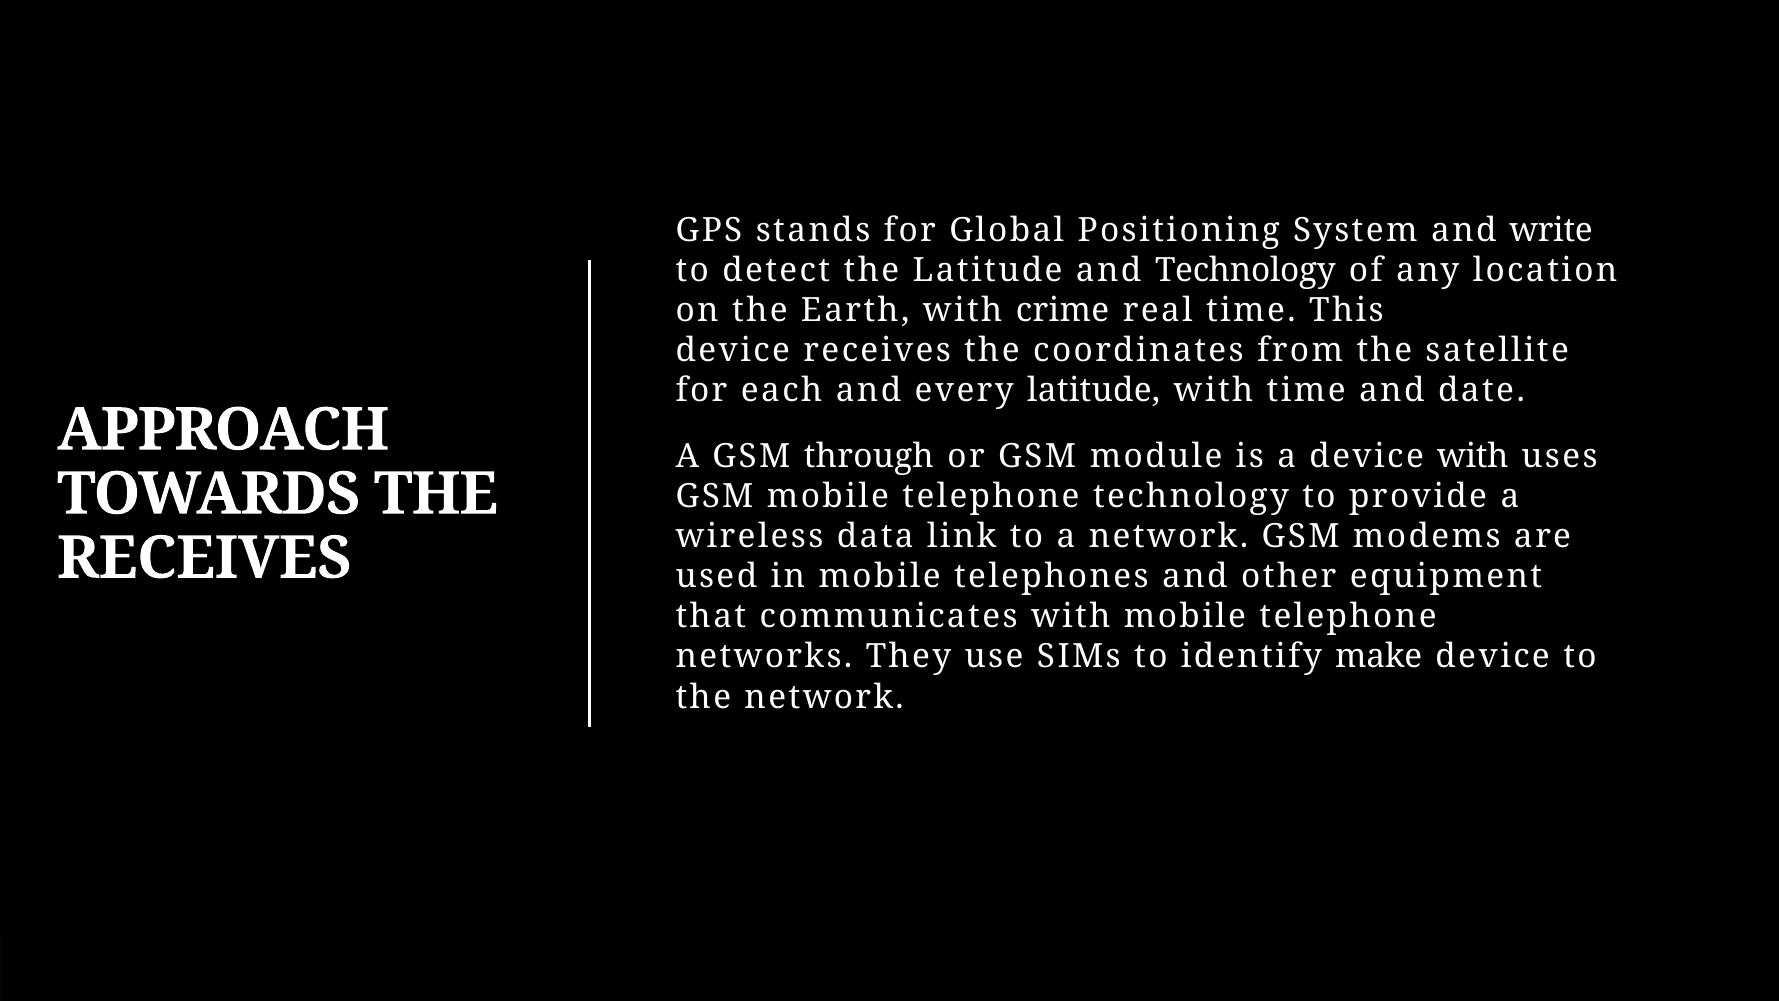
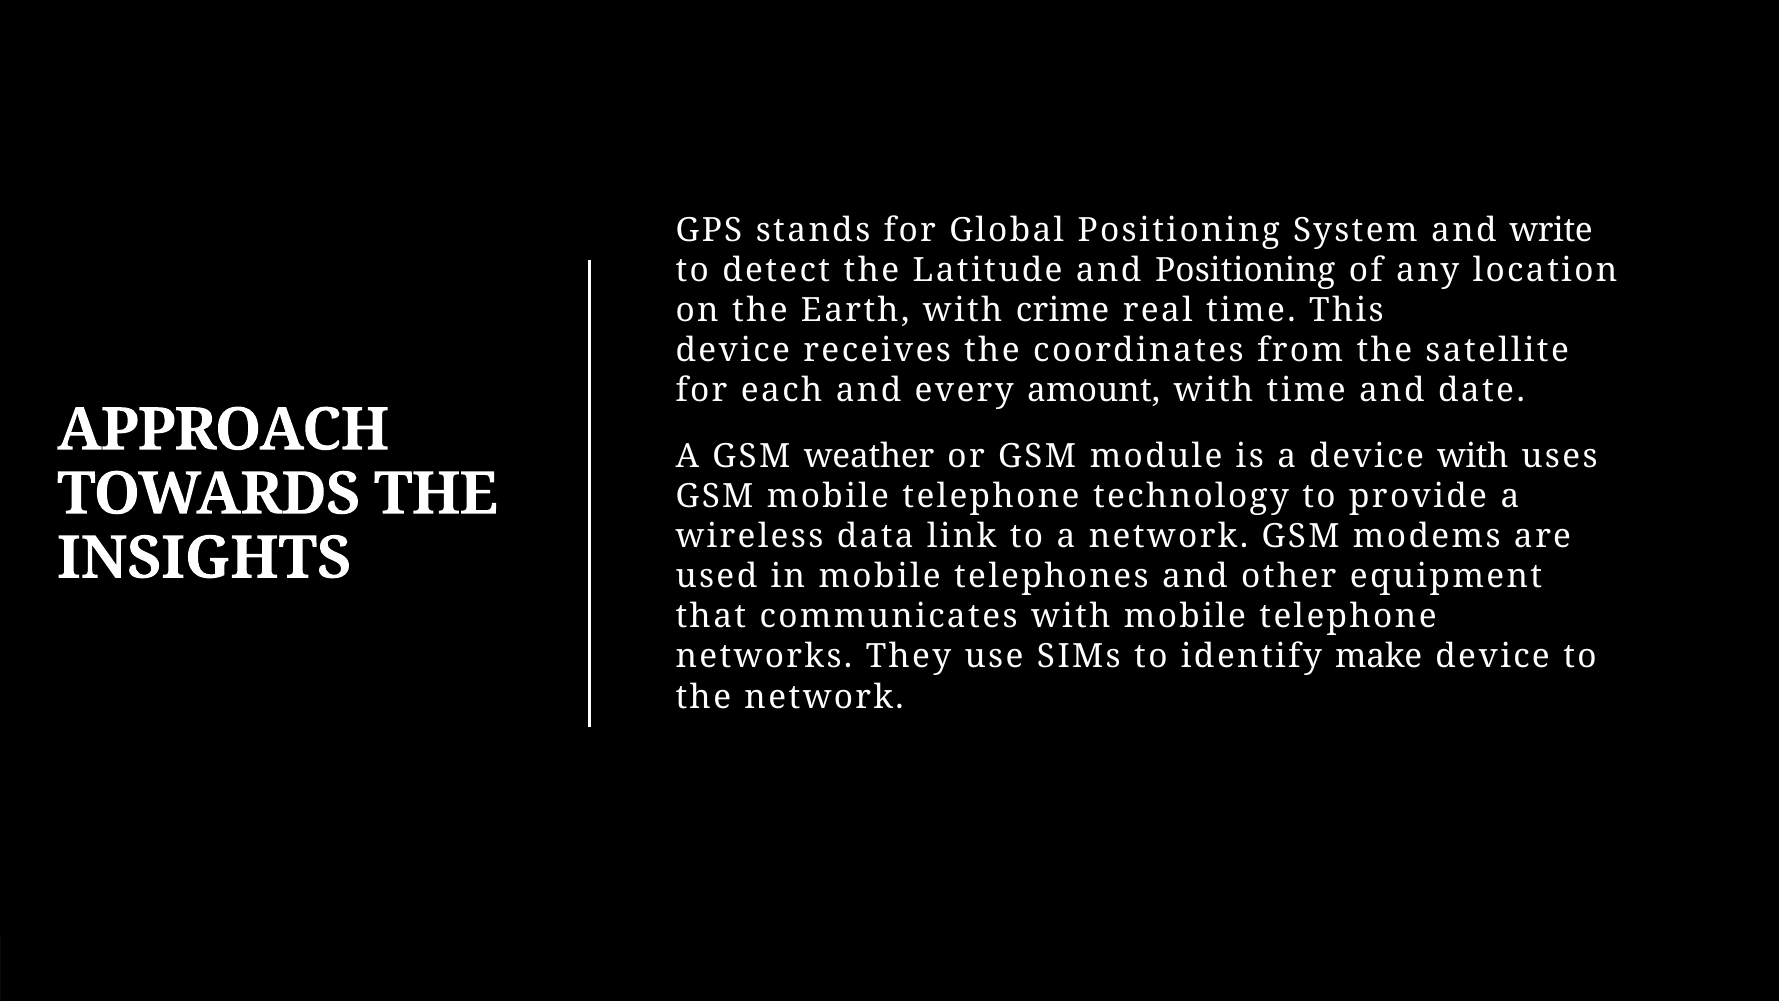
and Technology: Technology -> Positioning (1245, 271)
every latitude: latitude -> amount (1094, 391)
through: through -> weather (869, 457)
RECEIVES: RECEIVES -> INSIGHTS (204, 558)
